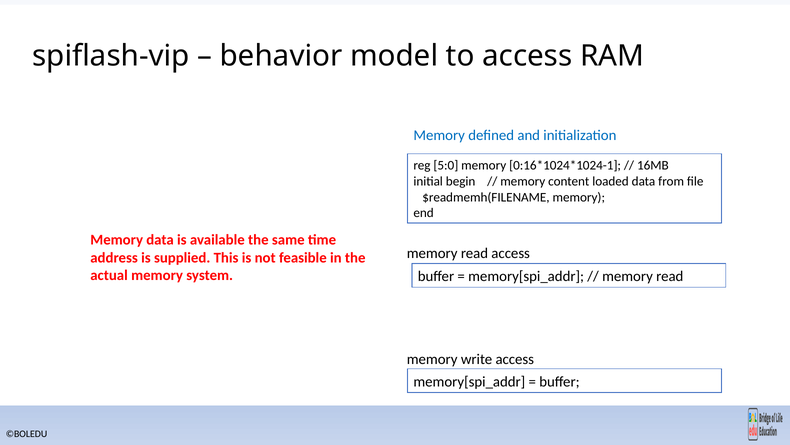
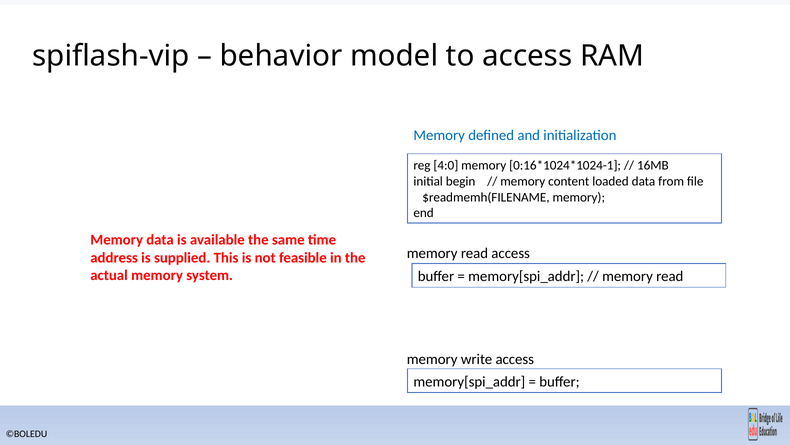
5:0: 5:0 -> 4:0 (446, 165)
